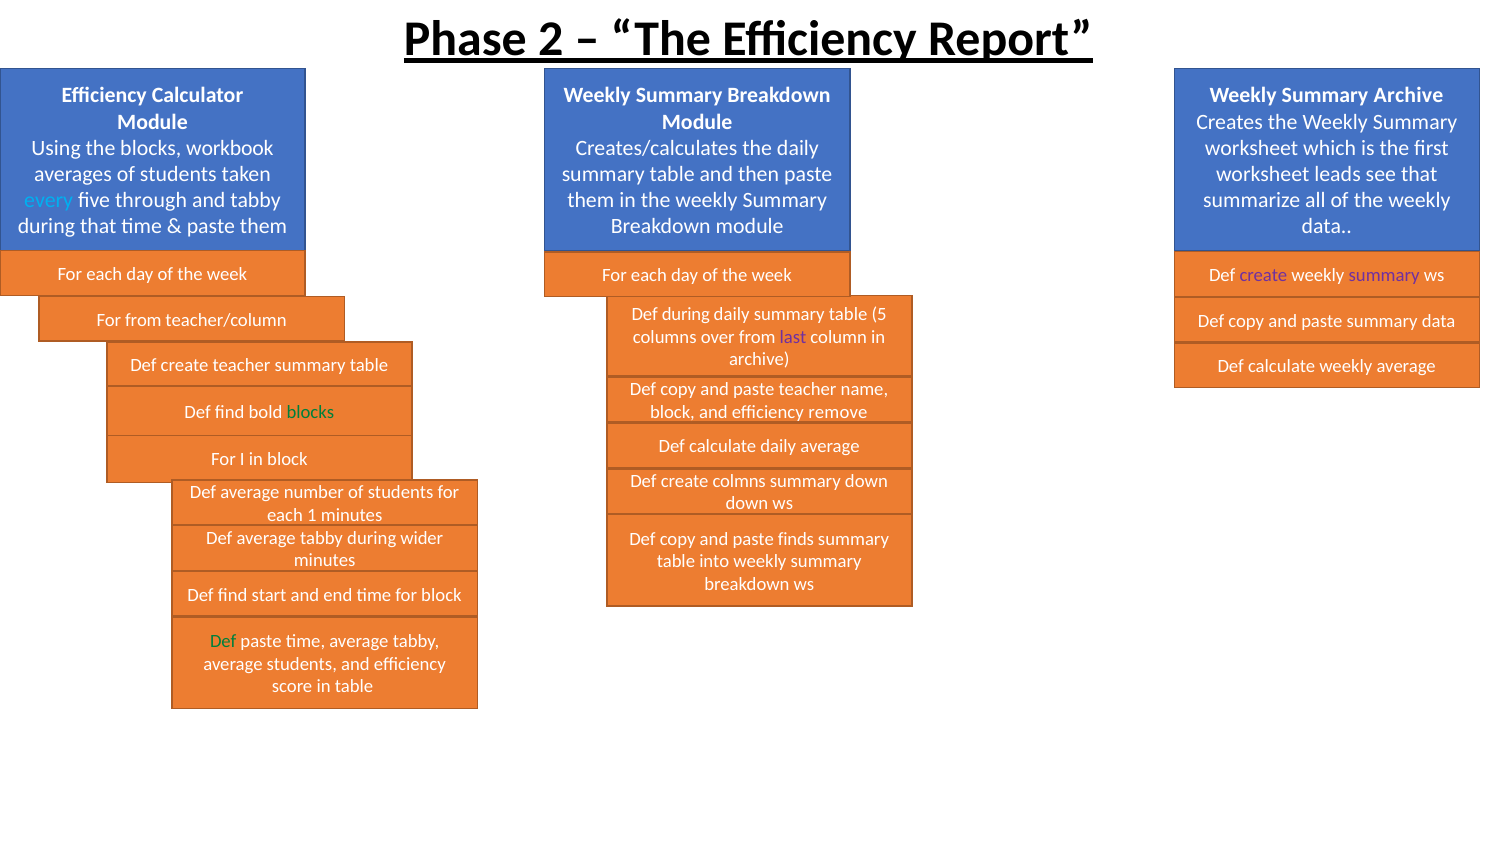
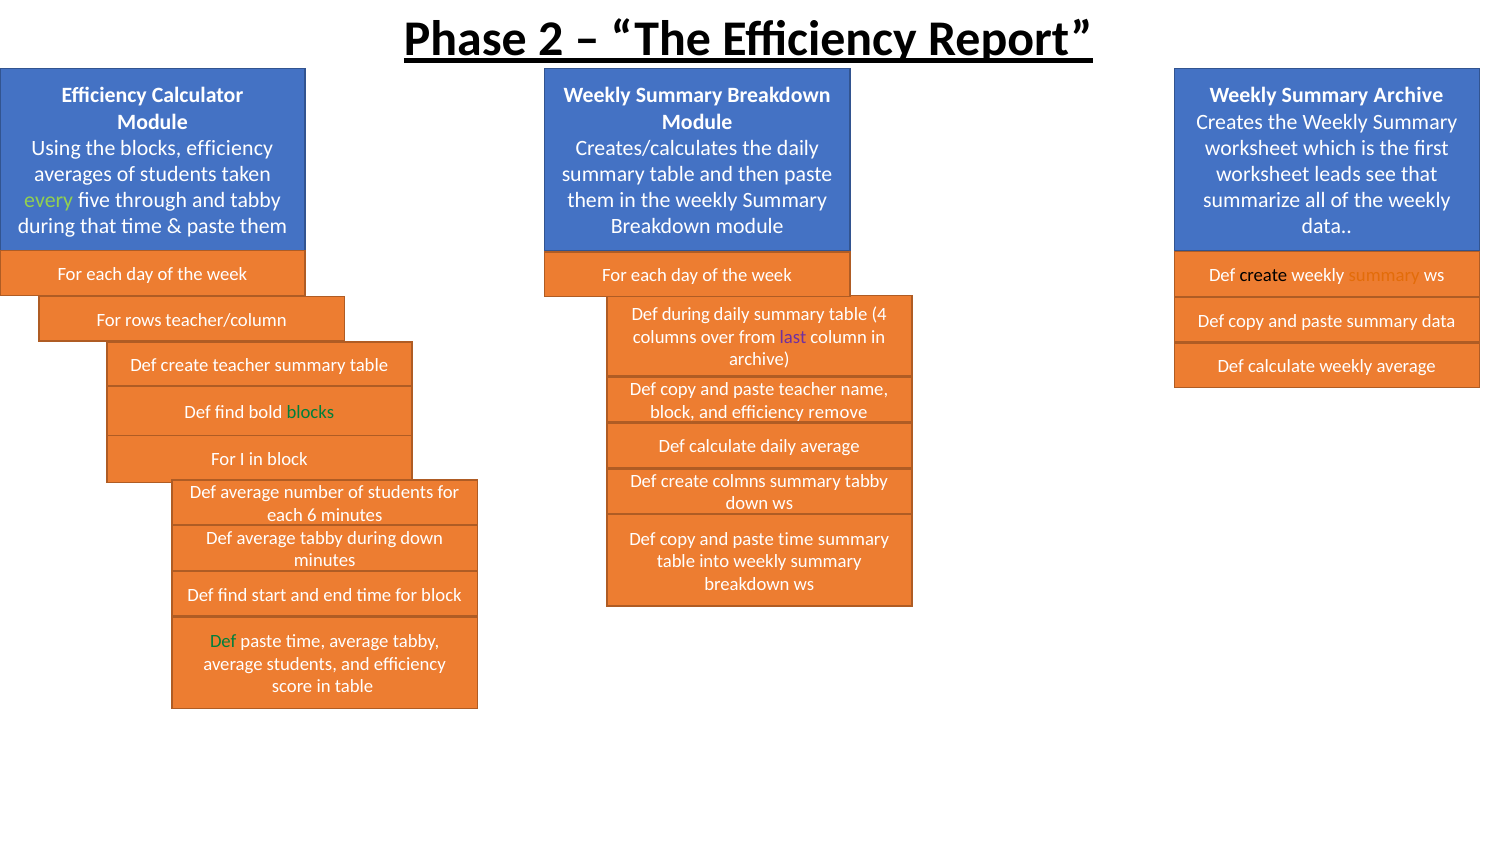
blocks workbook: workbook -> efficiency (230, 148)
every colour: light blue -> light green (49, 201)
create colour: purple -> black (1263, 275)
summary colour: purple -> orange (1384, 275)
5: 5 -> 4 (879, 315)
For from: from -> rows (143, 320)
summary down: down -> tabby (866, 481)
1: 1 -> 6 (312, 515)
during wider: wider -> down (422, 538)
and paste finds: finds -> time (796, 539)
